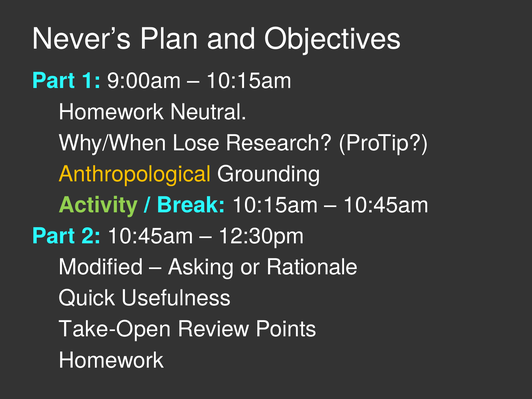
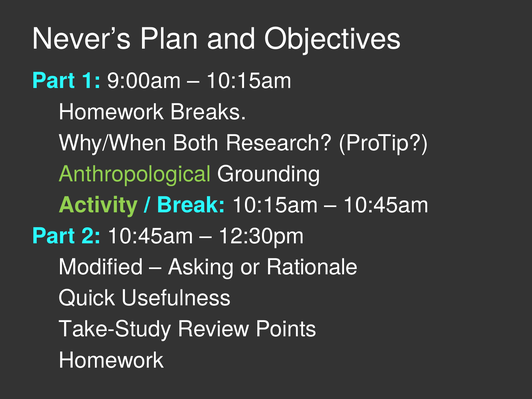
Neutral: Neutral -> Breaks (208, 112)
Lose: Lose -> Both (196, 143)
Anthropological colour: yellow -> light green (135, 174)
Take-Open: Take-Open -> Take-Study (115, 329)
